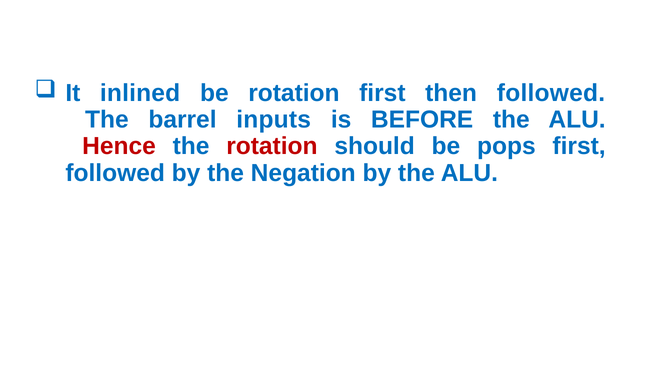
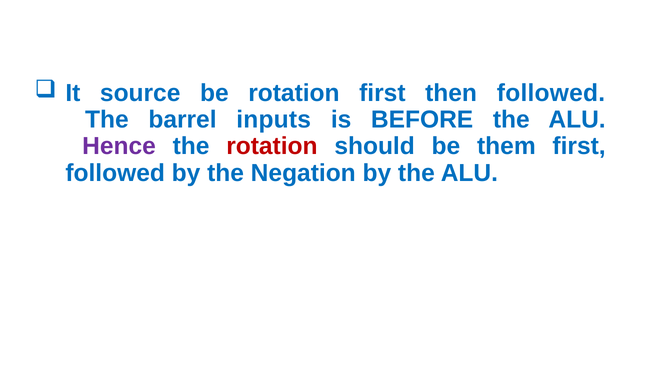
inlined: inlined -> source (140, 93)
Hence colour: red -> purple (119, 146)
pops: pops -> them (506, 146)
